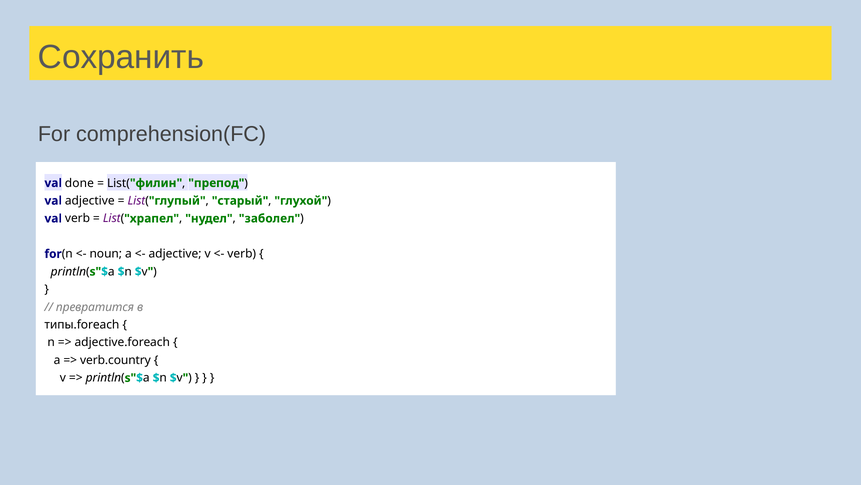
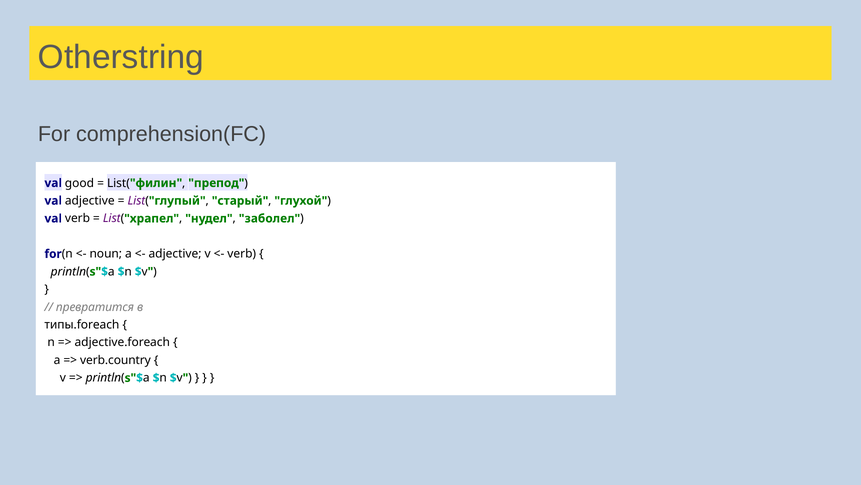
Сохранить: Сохранить -> Otherstring (121, 57)
done: done -> good (79, 183)
